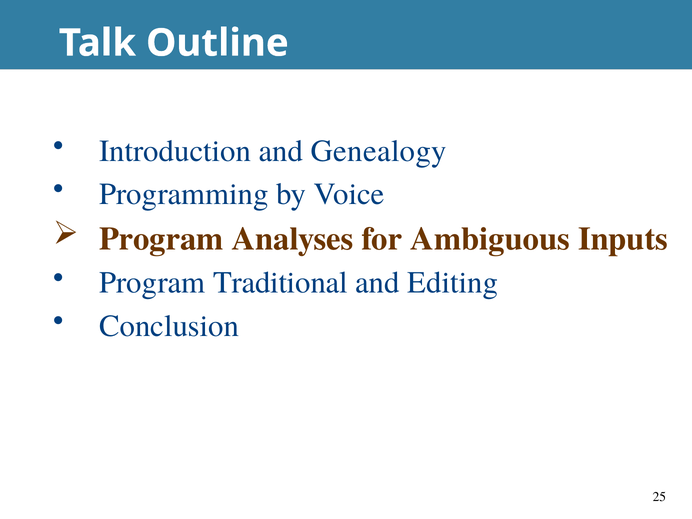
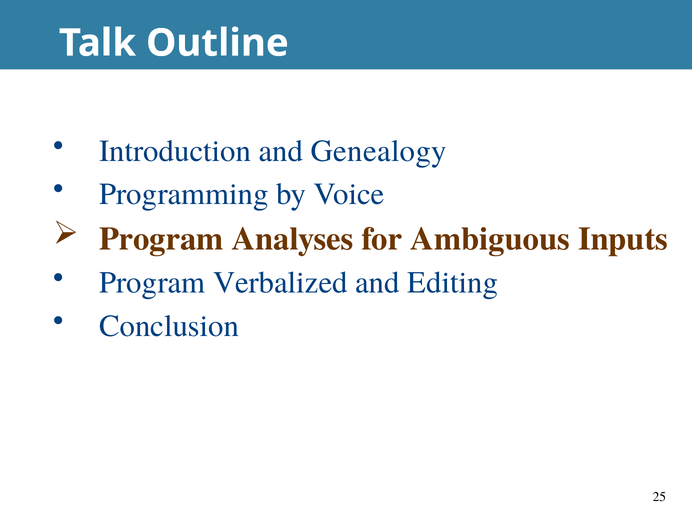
Traditional: Traditional -> Verbalized (280, 283)
